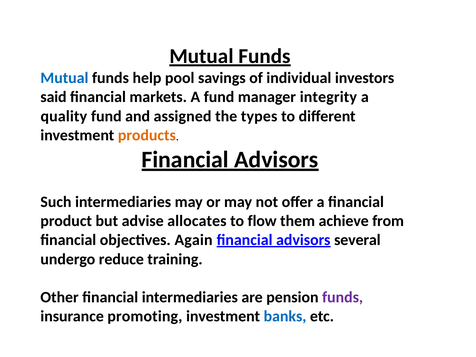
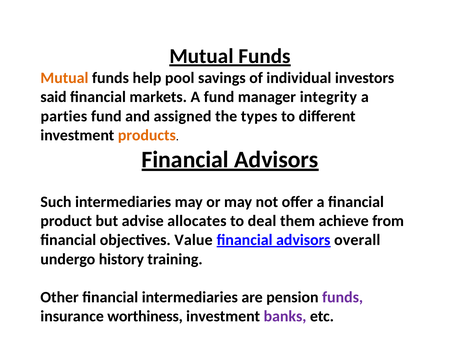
Mutual colour: blue -> orange (64, 78)
quality: quality -> parties (64, 116)
flow: flow -> deal (262, 221)
Again: Again -> Value (194, 240)
several: several -> overall (357, 240)
reduce: reduce -> history (121, 259)
promoting: promoting -> worthiness (145, 316)
banks colour: blue -> purple (285, 316)
